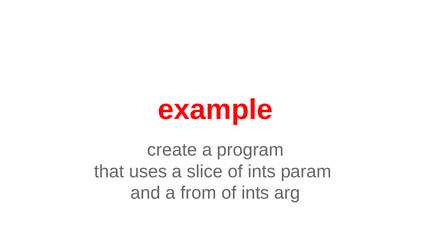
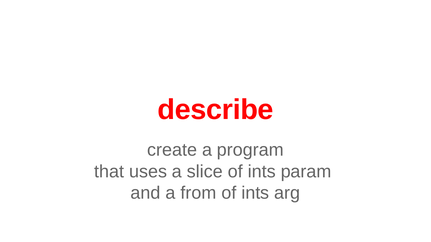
example: example -> describe (216, 110)
